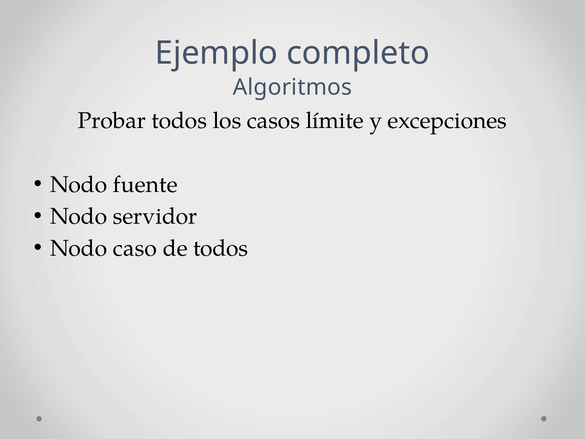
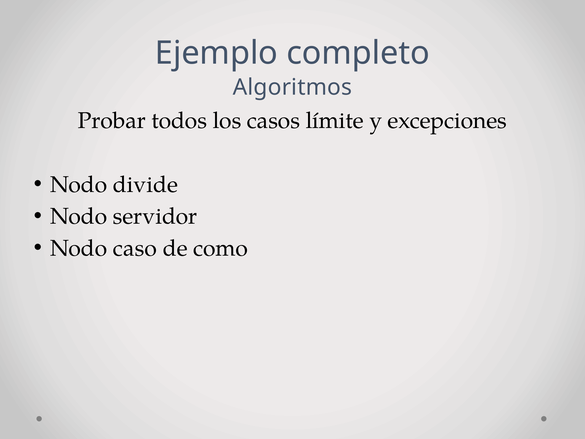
fuente: fuente -> divide (145, 184)
de todos: todos -> como (221, 248)
